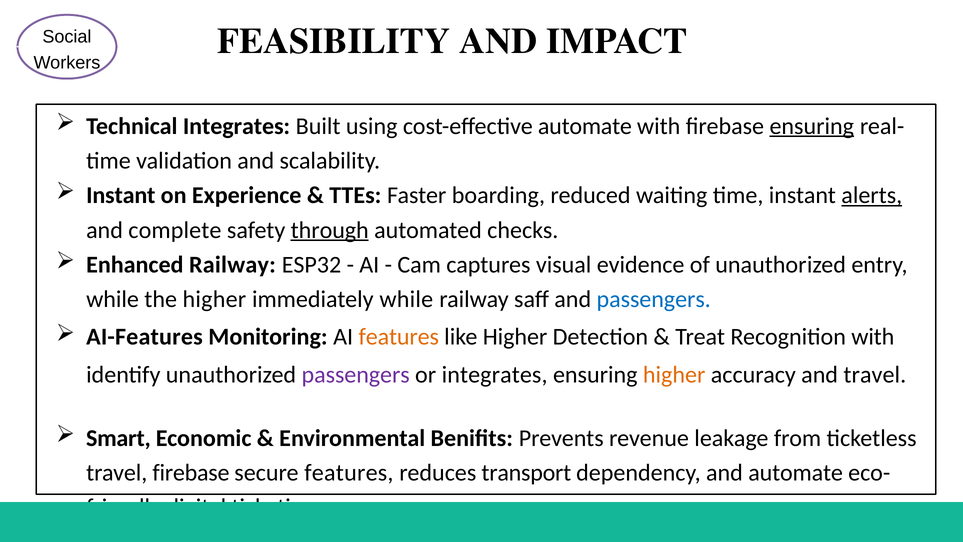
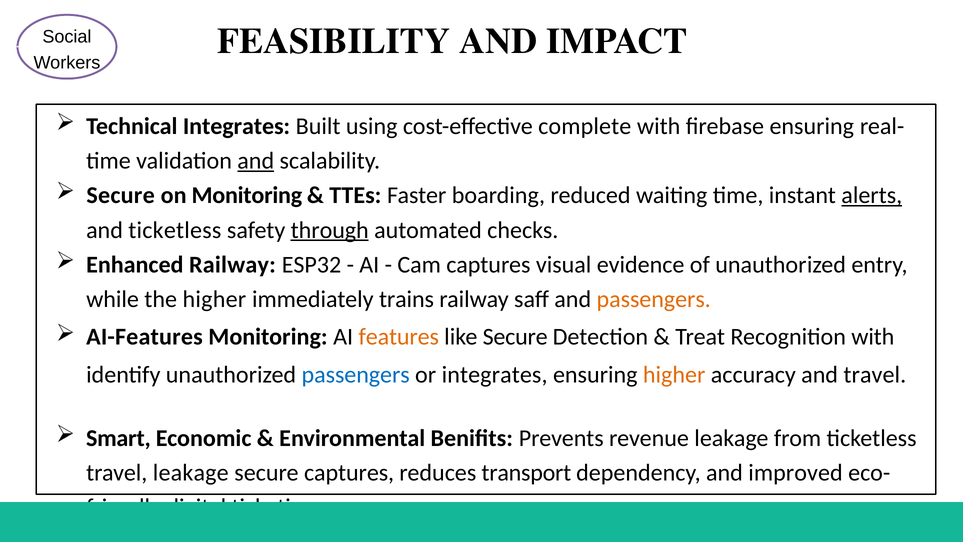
cost-effective automate: automate -> complete (585, 126)
ensuring underline: present -> none (812, 126)
and underline: none -> present (256, 161)
Instant: Instant -> Secure (121, 195)
on Experience: Experience -> Monitoring (247, 195)
and complete: complete -> ticketless (175, 230)
immediately while: while -> trains (406, 299)
passengers colour: blue -> orange (654, 299)
like Higher: Higher -> Secure (515, 337)
passengers colour: purple -> blue (356, 374)
travel firebase: firebase -> leakage (191, 473)
secure features: features -> captures (349, 473)
and automate: automate -> improved (795, 473)
